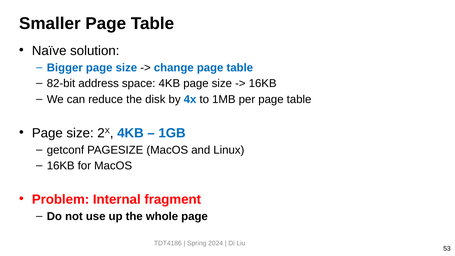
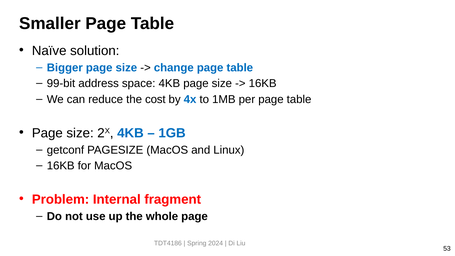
82-bit: 82-bit -> 99-bit (61, 84)
disk: disk -> cost (155, 99)
